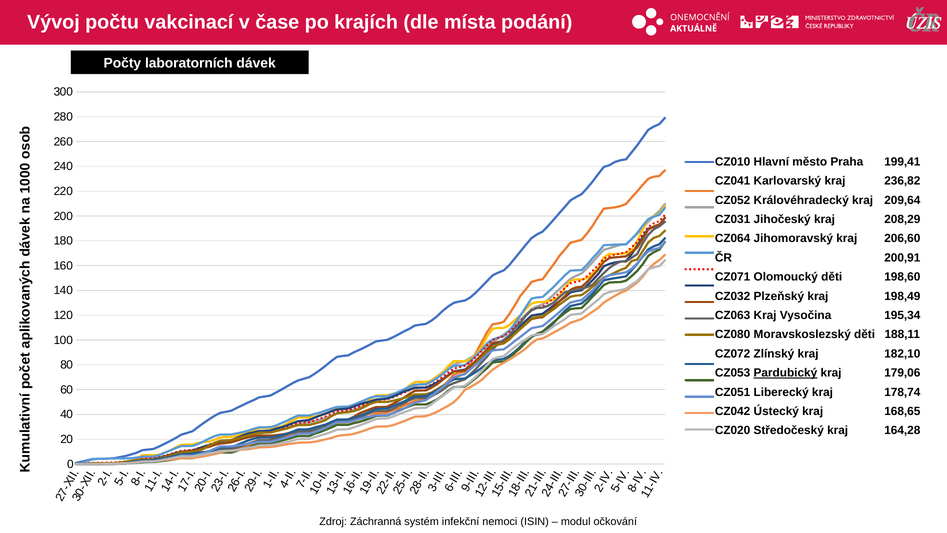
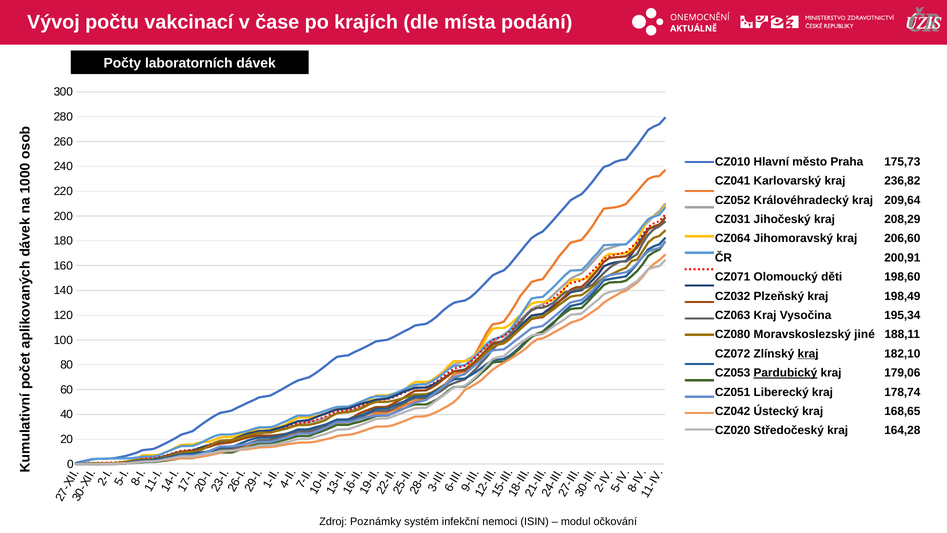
199,41: 199,41 -> 175,73 (902, 162)
děti: děti -> jiné (864, 334)
kraj underline: none -> present (808, 354)
Záchranná: Záchranná -> Poznámky (376, 521)
